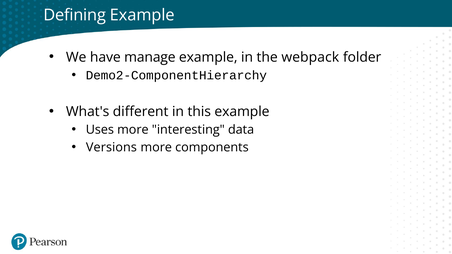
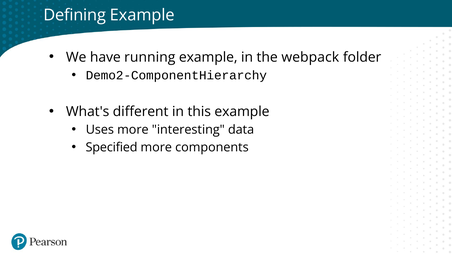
manage: manage -> running (150, 57)
Versions: Versions -> Specified (112, 148)
